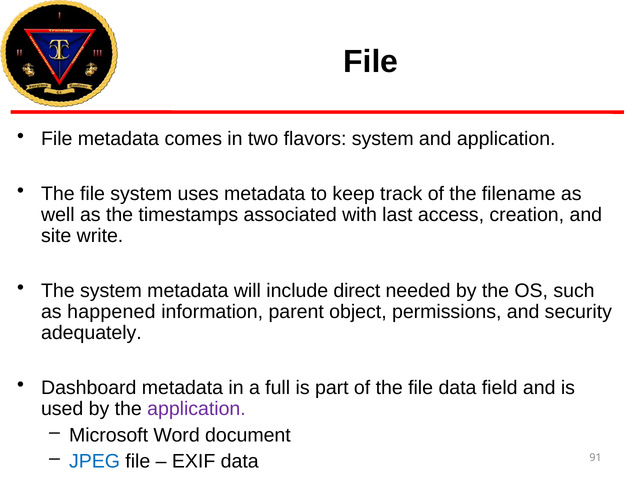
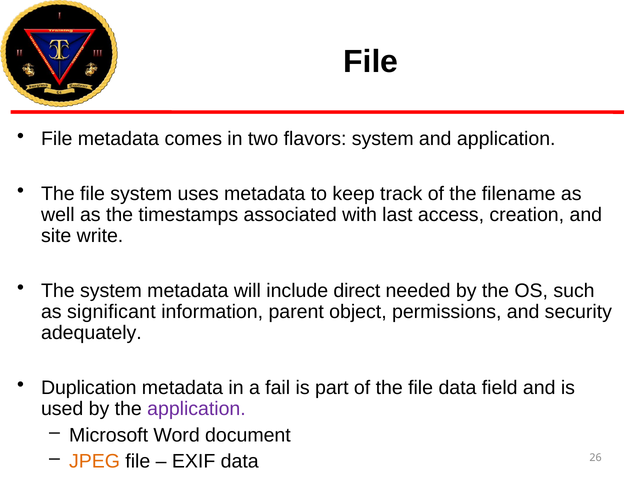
happened: happened -> significant (111, 312)
Dashboard: Dashboard -> Duplication (89, 388)
full: full -> fail (278, 388)
JPEG colour: blue -> orange (95, 461)
91: 91 -> 26 (596, 458)
